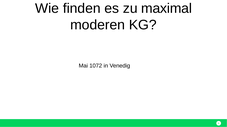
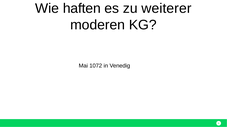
finden: finden -> haften (82, 8)
maximal: maximal -> weiterer (166, 8)
